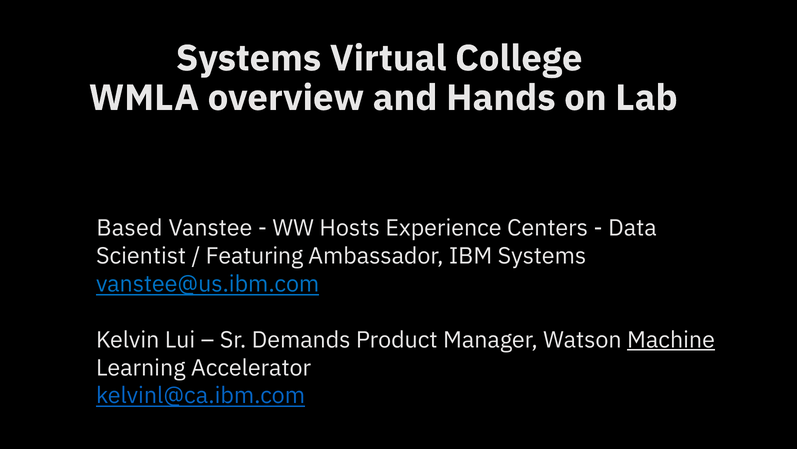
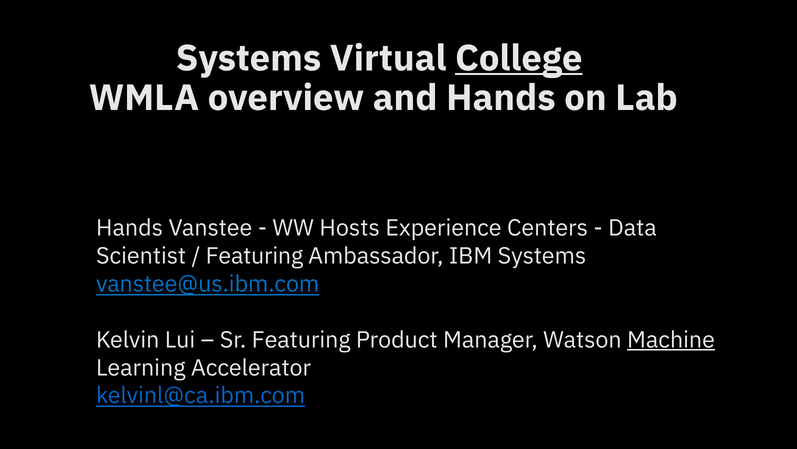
College underline: none -> present (519, 58)
Based: Based -> Hands (130, 228)
Sr Demands: Demands -> Featuring (301, 339)
